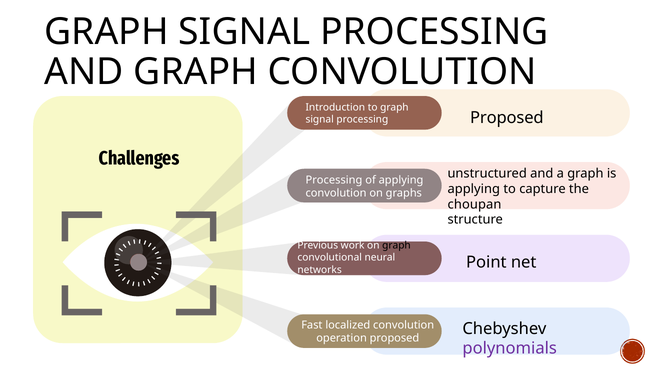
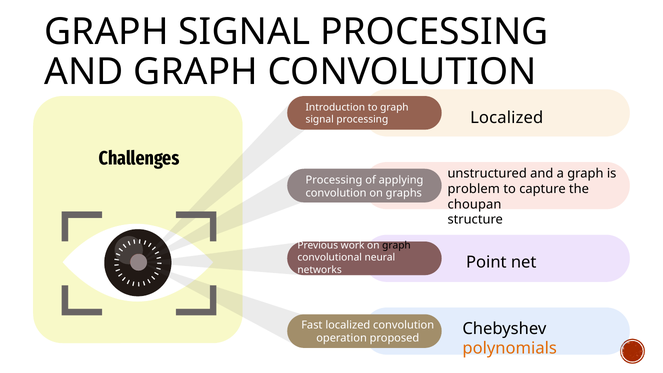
Proposed: Proposed -> Localized (507, 118)
applying: applying -> problem (474, 189)
polynomials colour: purple -> orange (510, 348)
